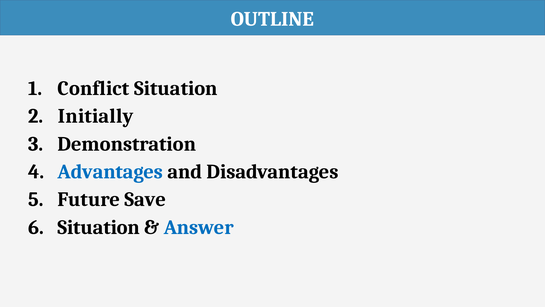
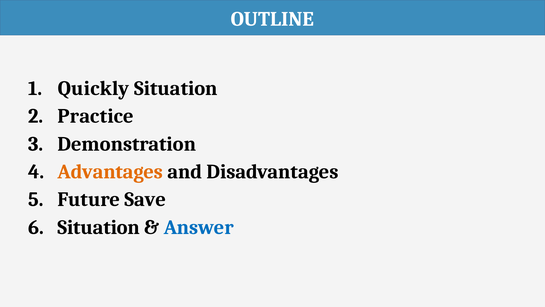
Conflict: Conflict -> Quickly (94, 88)
Initially: Initially -> Practice (96, 116)
Advantages colour: blue -> orange (110, 172)
